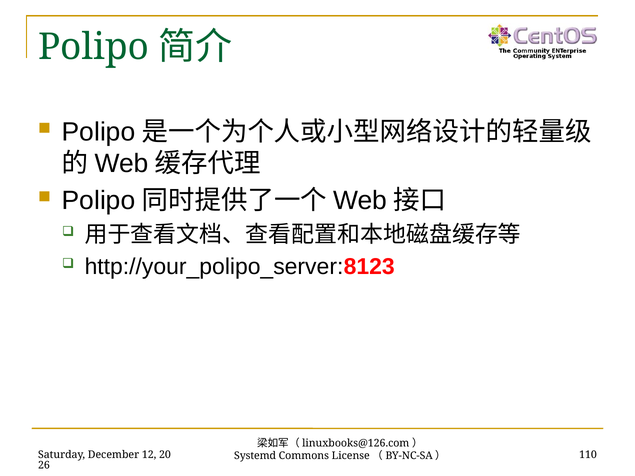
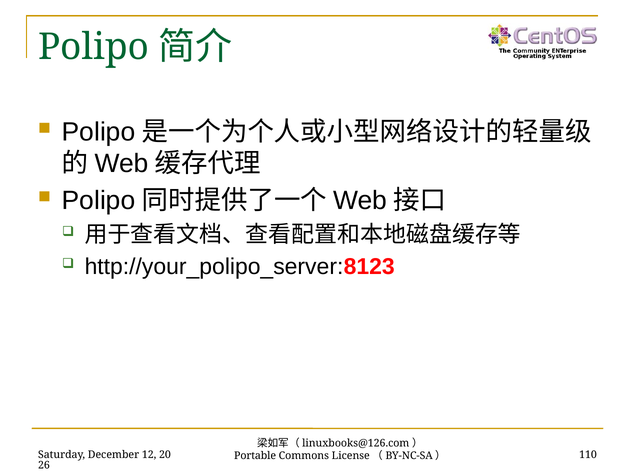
Systemd: Systemd -> Portable (255, 456)
